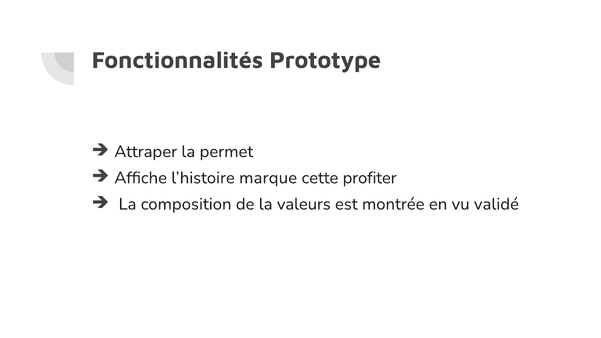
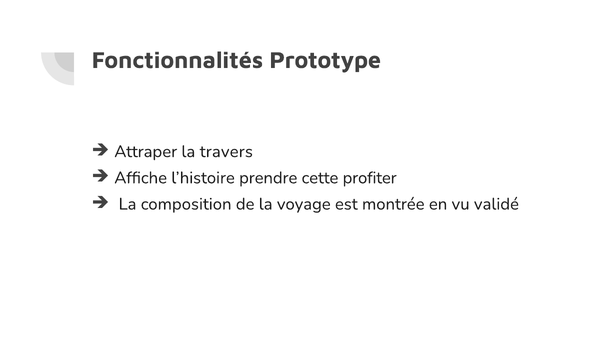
permet: permet -> travers (226, 152)
marque: marque -> prendre (268, 178)
valeurs: valeurs -> voyage (304, 204)
